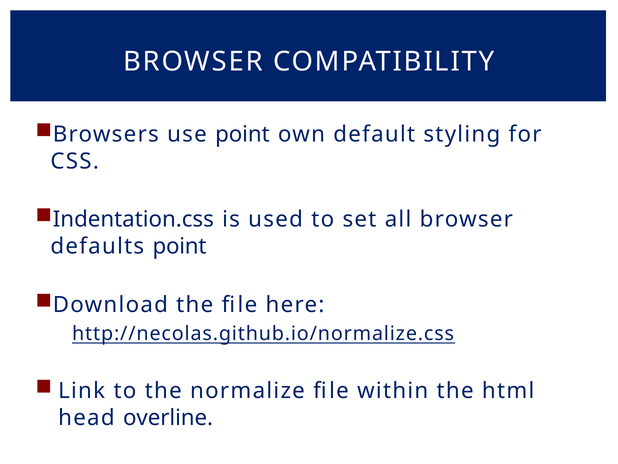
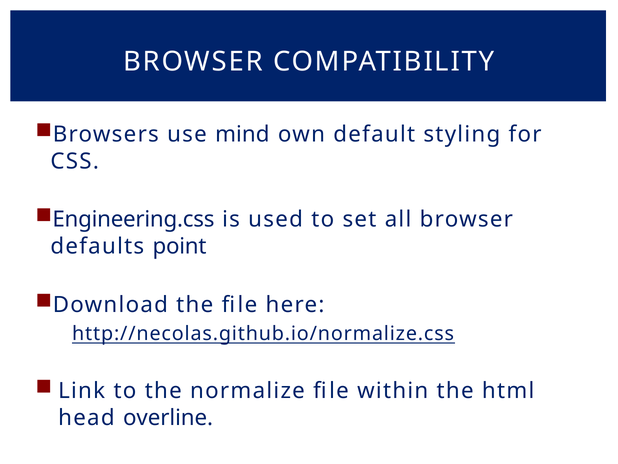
use point: point -> mind (242, 134)
Indentation.css: Indentation.css -> Engineering.css (133, 219)
